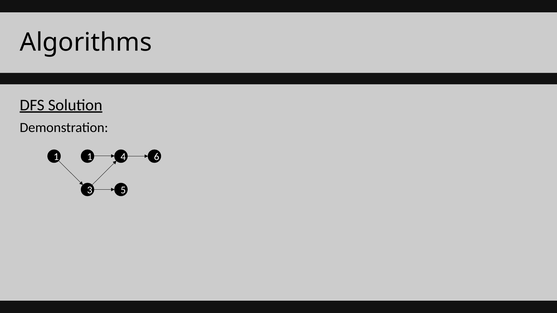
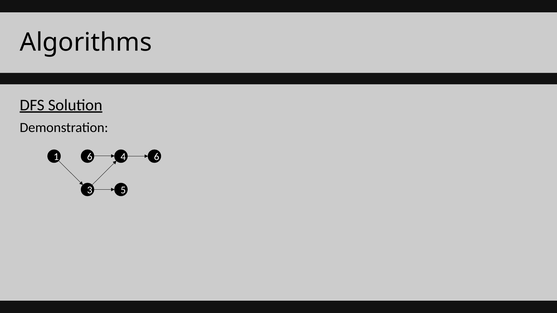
1 1: 1 -> 6 (90, 157)
